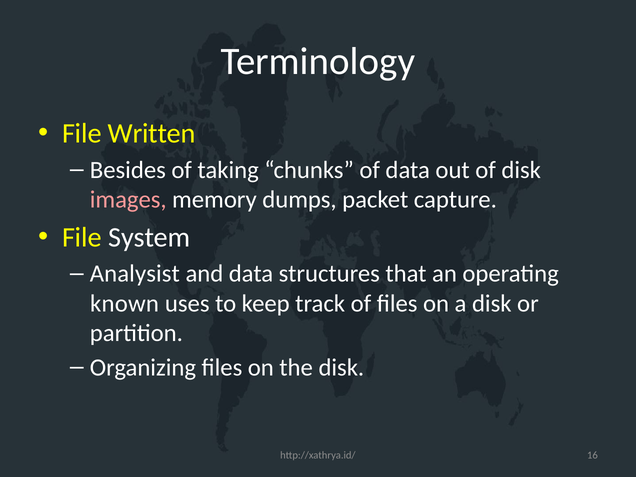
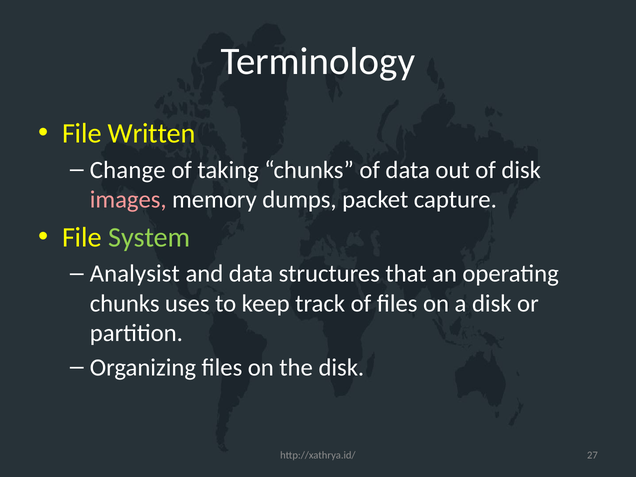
Besides: Besides -> Change (128, 170)
System colour: white -> light green (149, 237)
known: known -> chunks (125, 303)
16: 16 -> 27 (592, 455)
